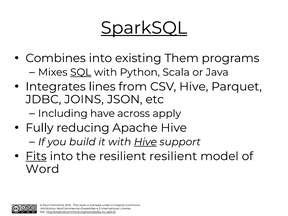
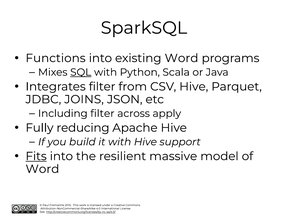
SparkSQL underline: present -> none (144, 28)
Combines: Combines -> Functions (56, 58)
existing Them: Them -> Word (182, 58)
Integrates lines: lines -> filter (102, 87)
Including have: have -> filter (102, 113)
Hive underline: present -> none (145, 142)
resilient resilient: resilient -> massive (173, 156)
